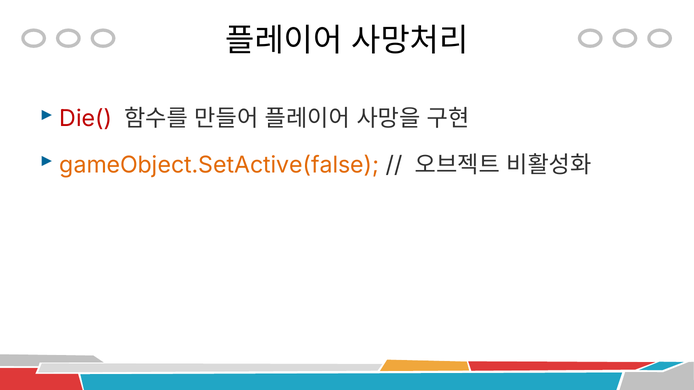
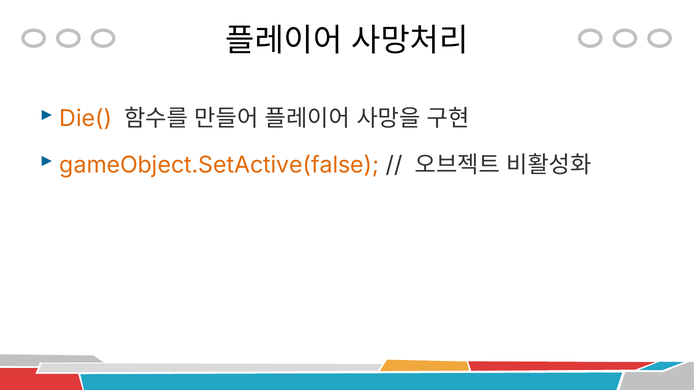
Die( colour: red -> orange (86, 119)
